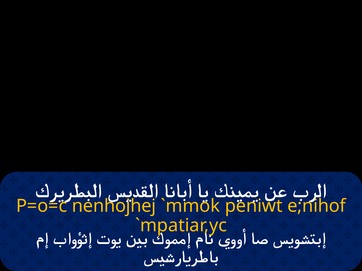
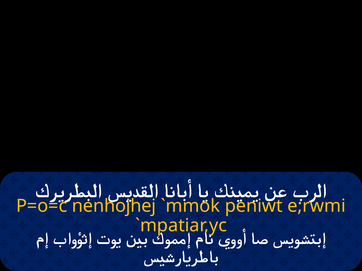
e;nihof: e;nihof -> e;rwmi (317, 206)
